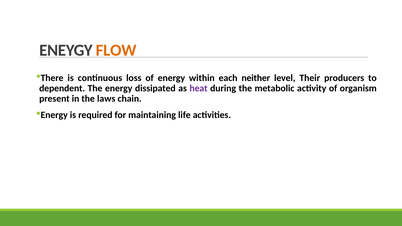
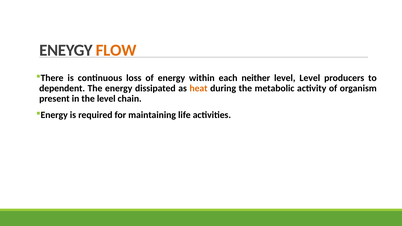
level Their: Their -> Level (310, 78)
heat colour: purple -> orange (199, 88)
the laws: laws -> level (106, 99)
